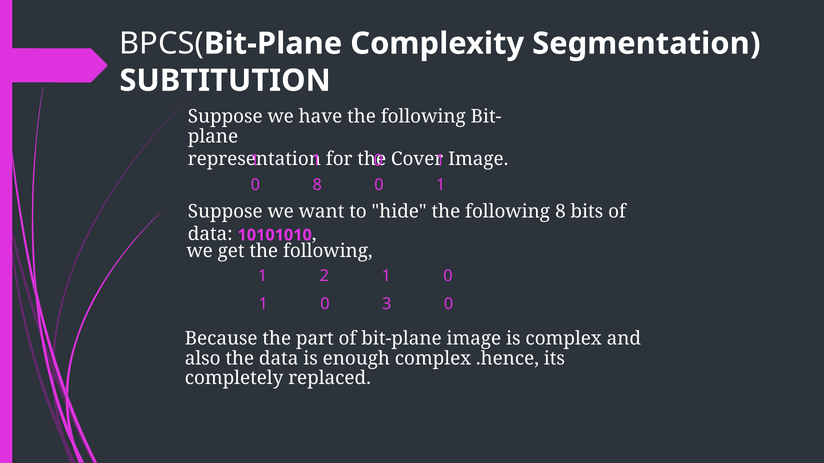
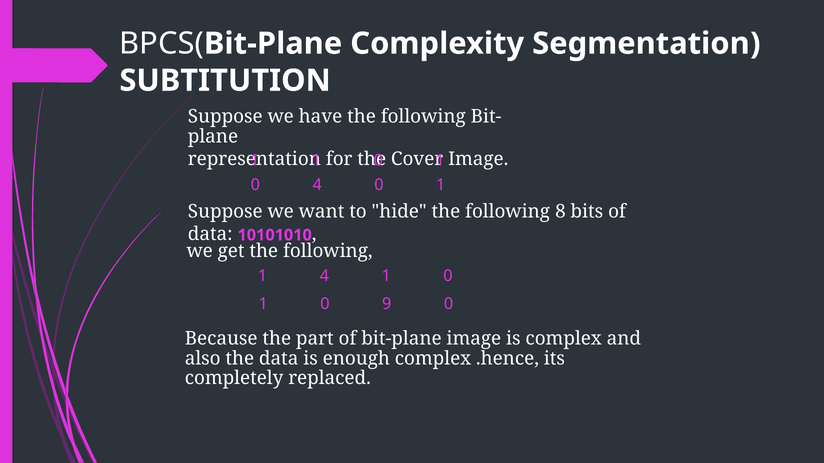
0 8: 8 -> 4 (317, 185)
1 2: 2 -> 4 (324, 276)
3: 3 -> 9 (387, 304)
